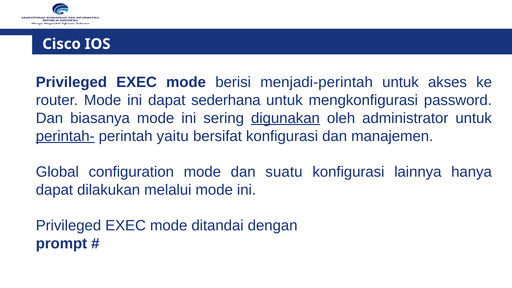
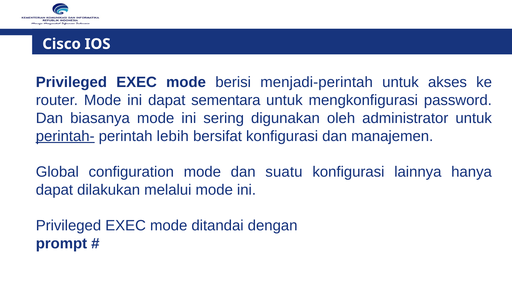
sederhana: sederhana -> sementara (226, 100)
digunakan underline: present -> none (285, 118)
yaitu: yaitu -> lebih (173, 136)
